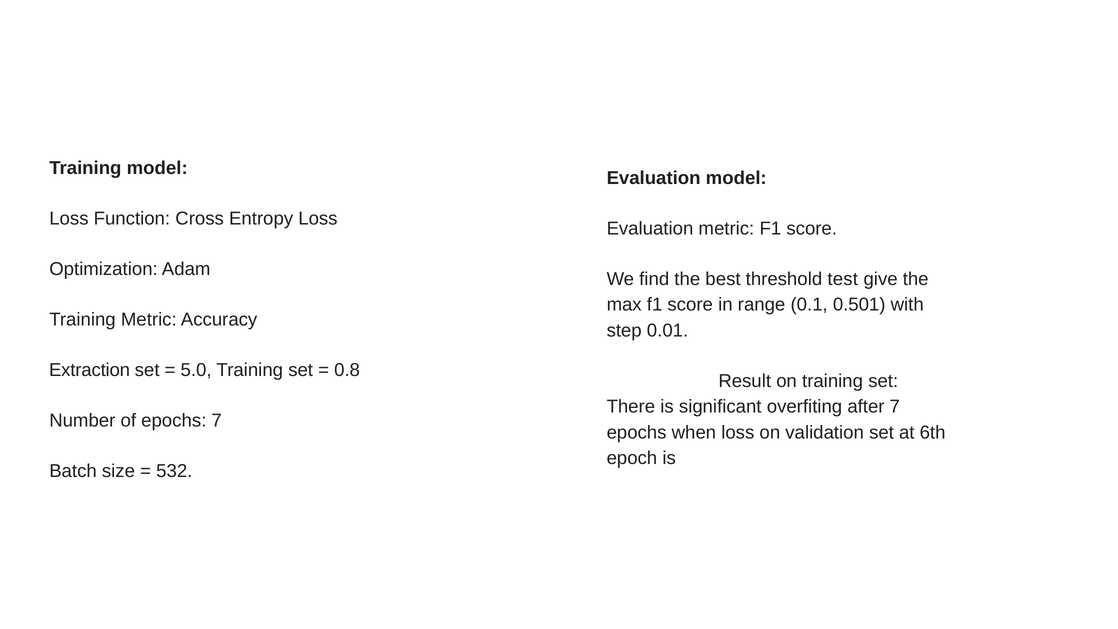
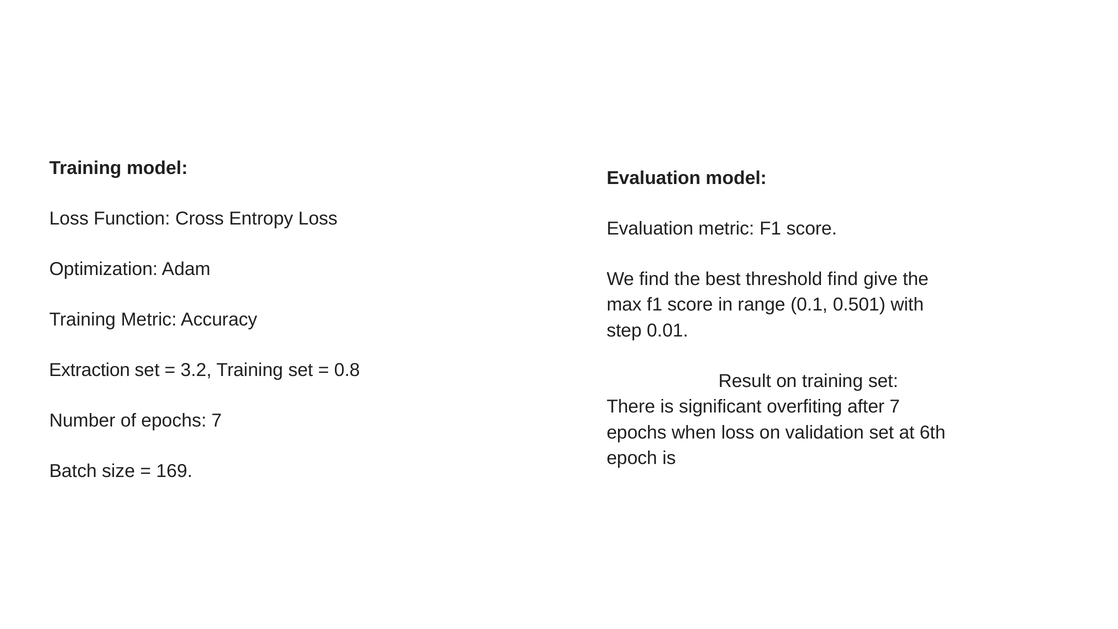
threshold test: test -> find (843, 279)
5.0: 5.0 -> 3.2 (196, 370)
532: 532 -> 169 (174, 471)
